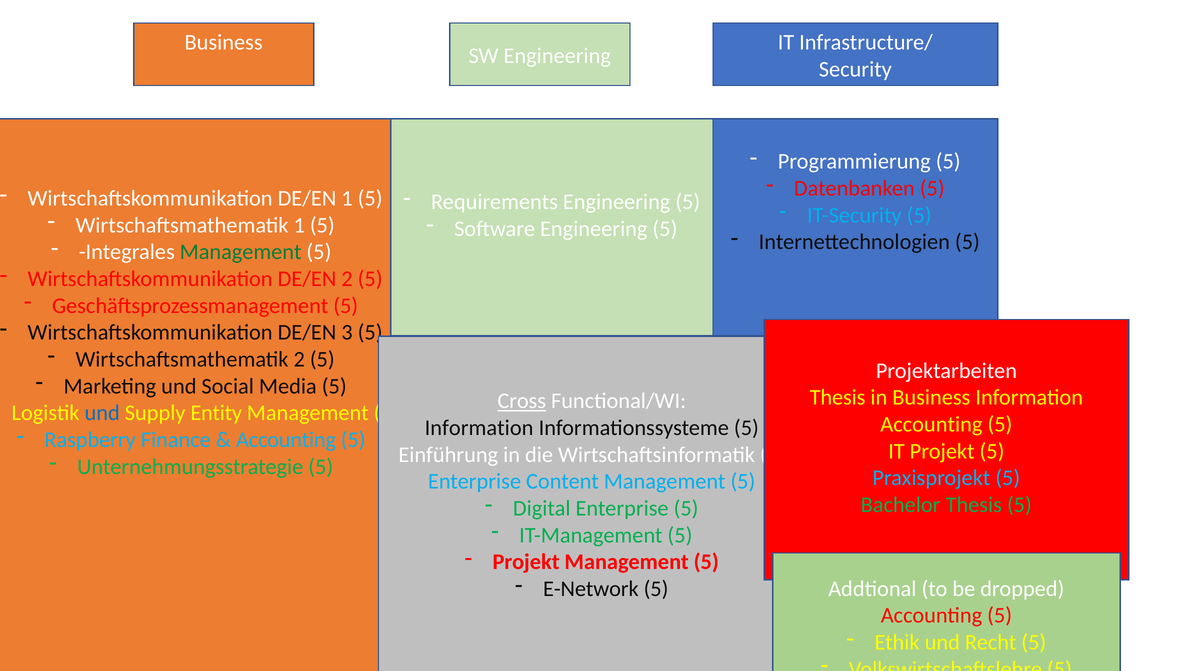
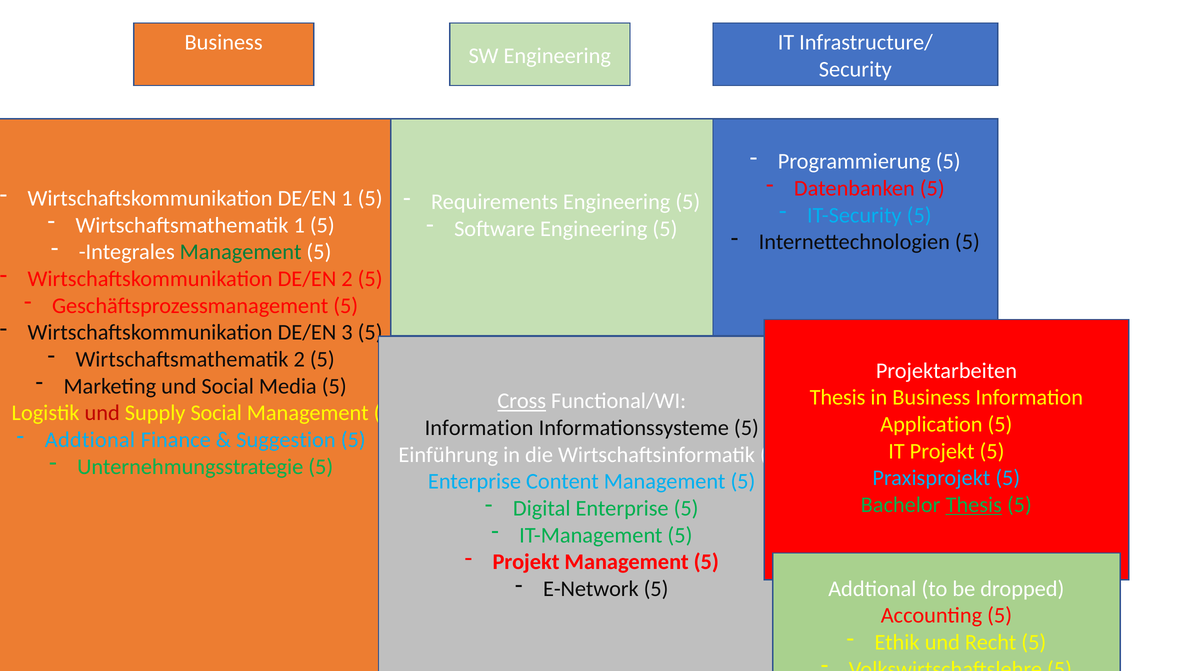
und colour: blue -> red (102, 413)
Supply Entity: Entity -> Social (216, 413)
Accounting: Accounting -> Application (931, 424)
Raspberry: Raspberry -> Addtional (90, 440)
Accounting: Accounting -> Suggestion (286, 440)
Thesis underline: none -> present (974, 505)
